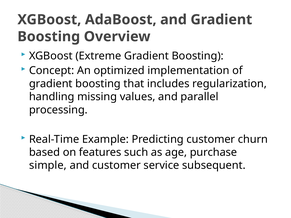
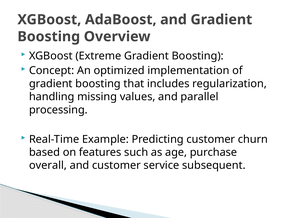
simple: simple -> overall (48, 166)
